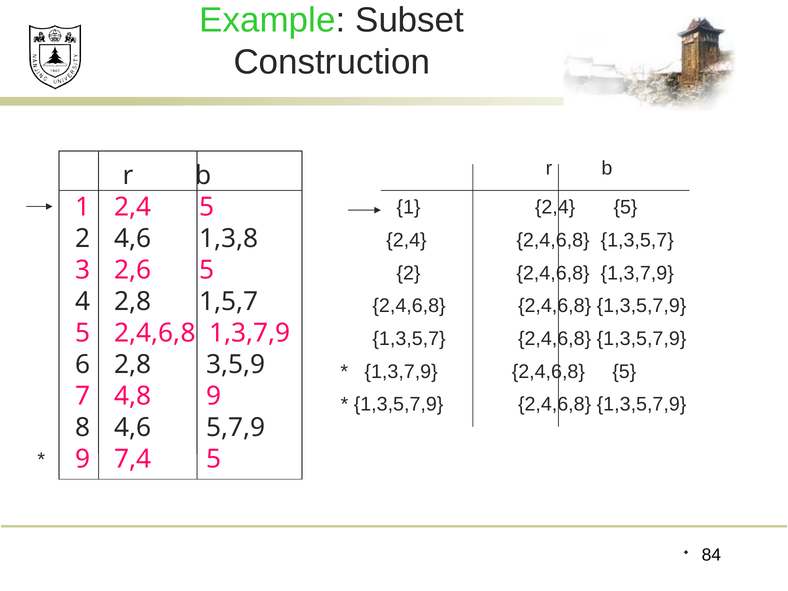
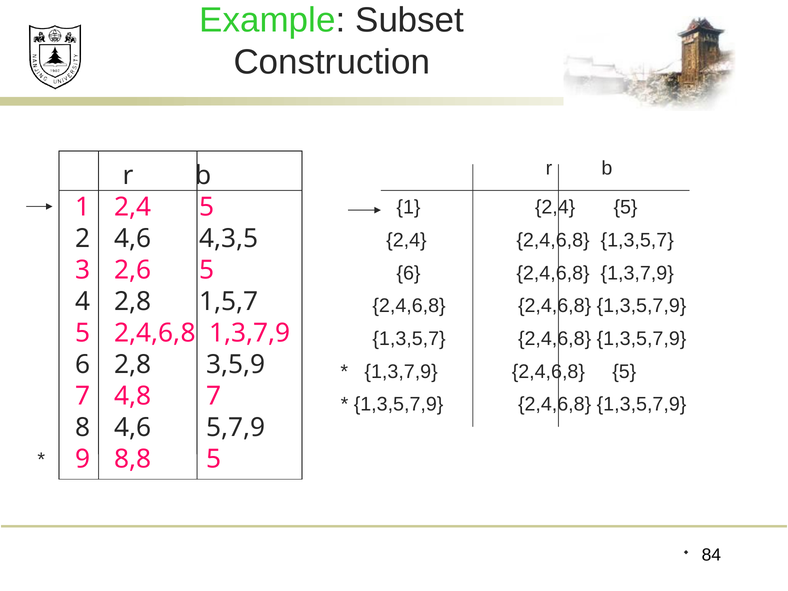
1,3,8: 1,3,8 -> 4,3,5 (229, 238)
2: 2 -> 6 (408, 273)
4,8 9: 9 -> 7 (214, 396)
7,4: 7,4 -> 8,8 (133, 459)
